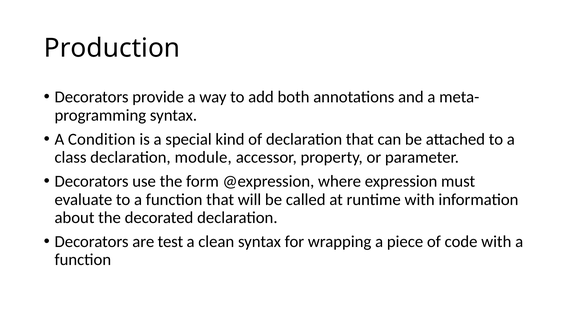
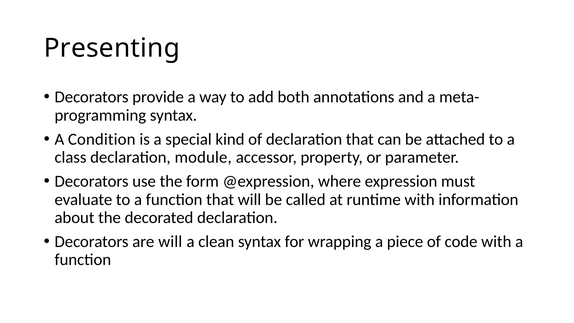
Production: Production -> Presenting (112, 48)
are test: test -> will (170, 242)
